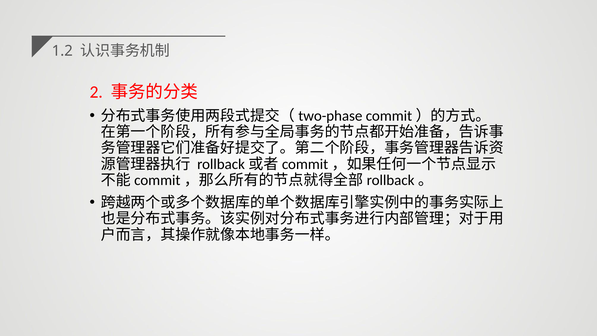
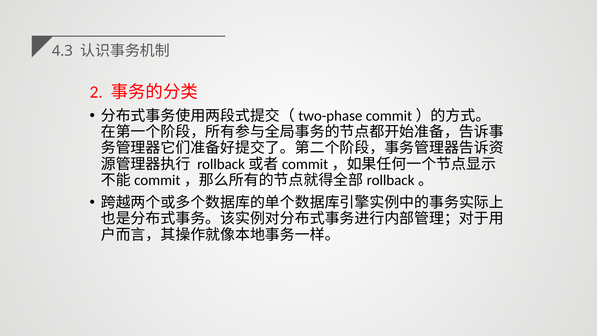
1.2: 1.2 -> 4.3 (62, 51)
